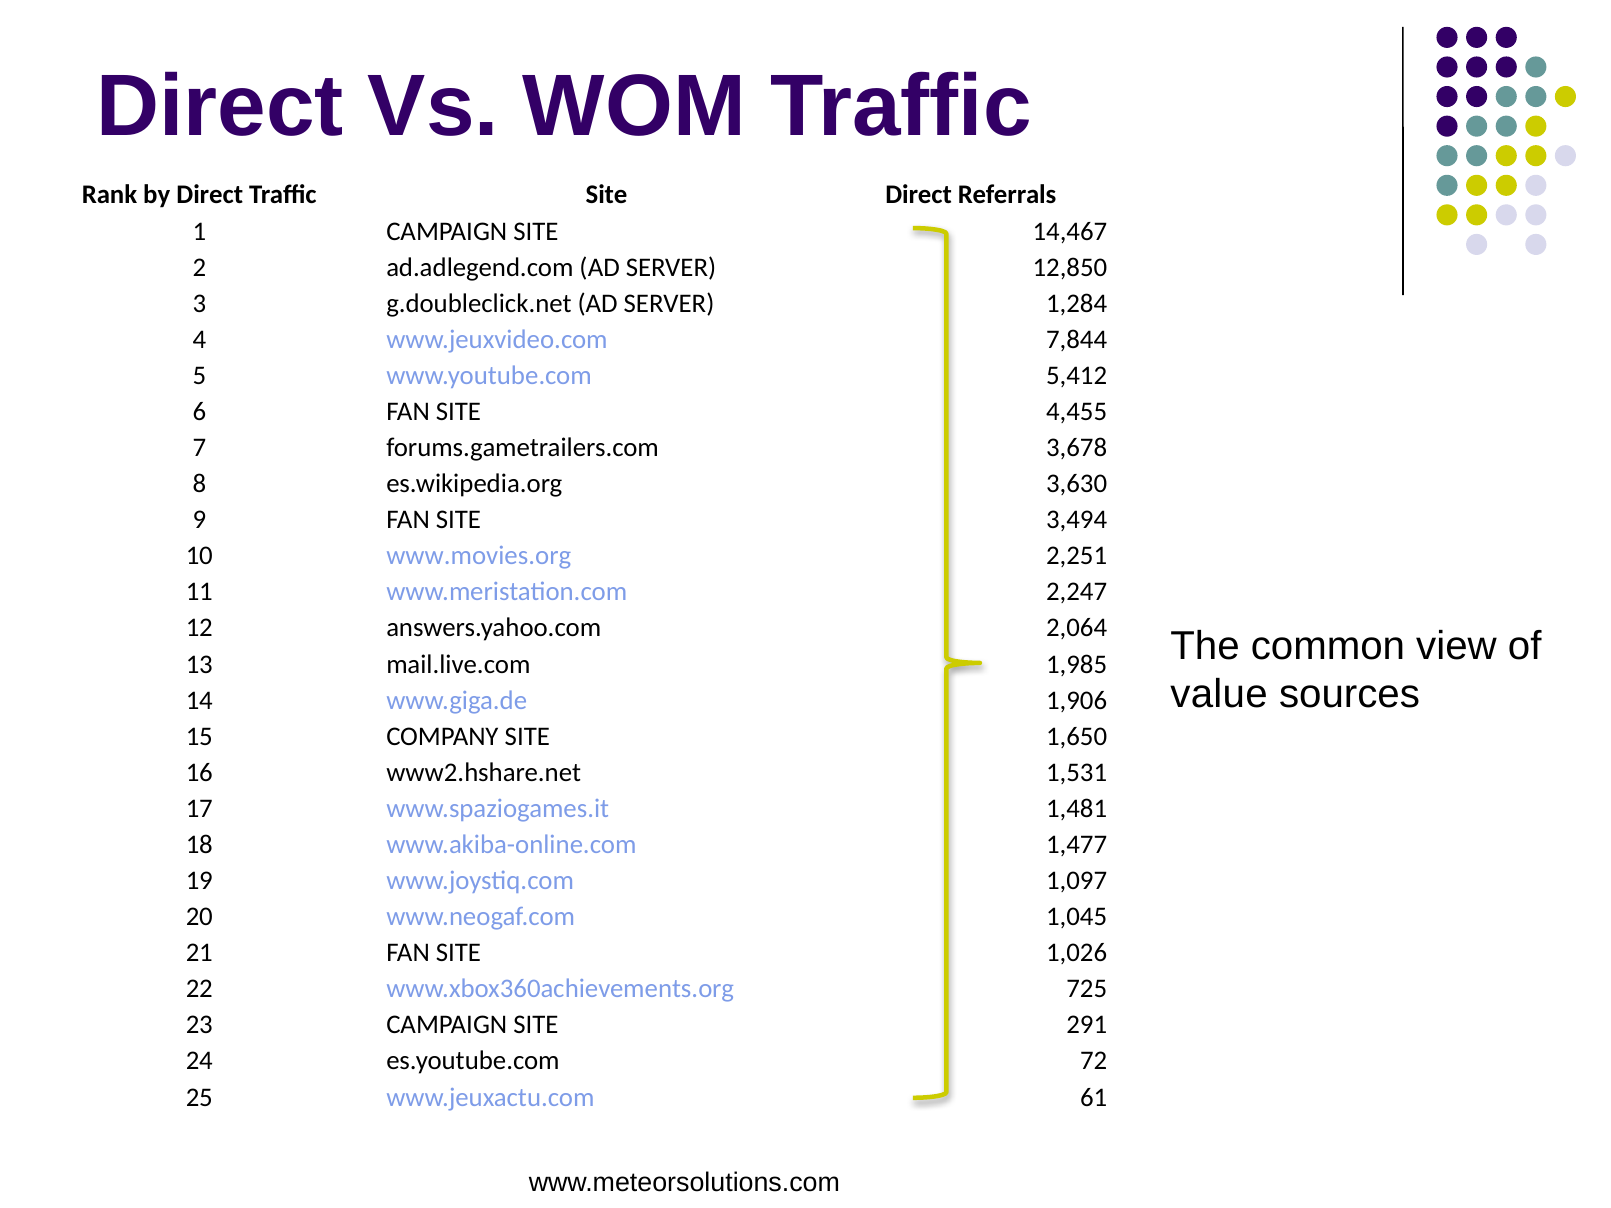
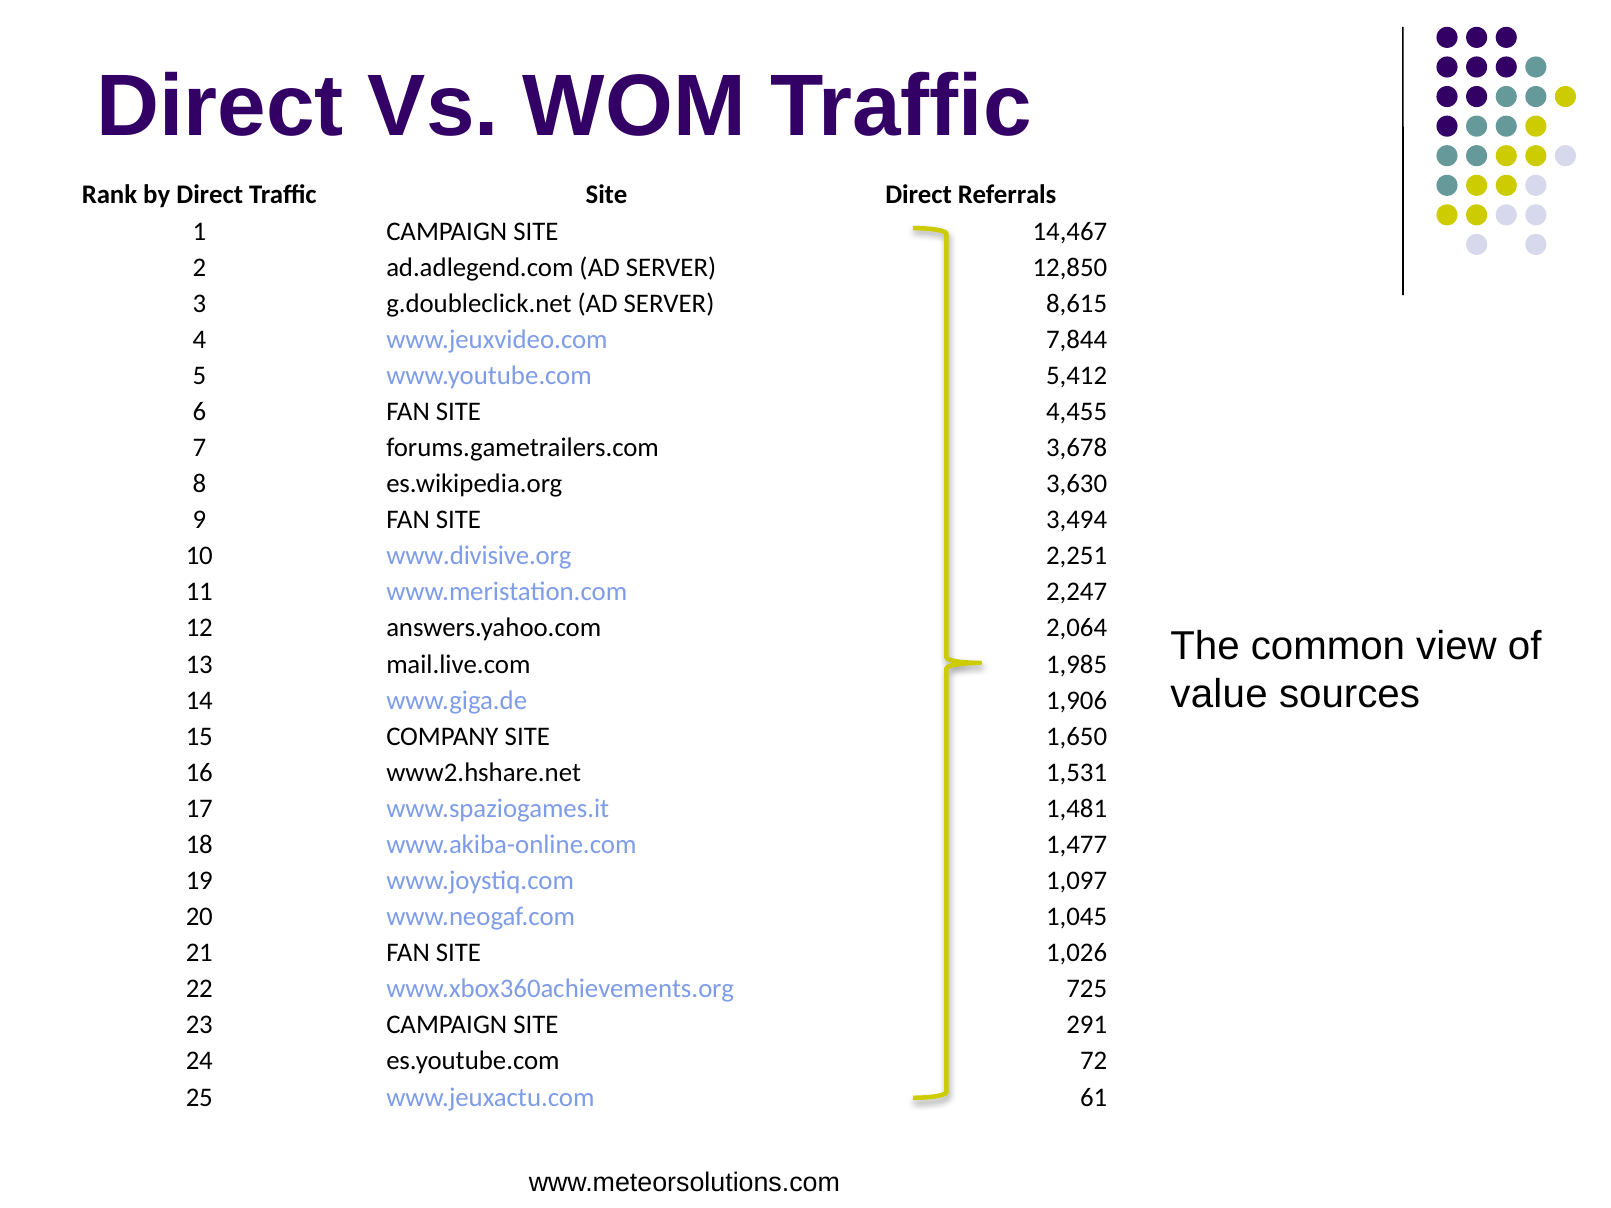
1,284: 1,284 -> 8,615 (1077, 303)
www.movies.org: www.movies.org -> www.divisive.org (479, 556)
